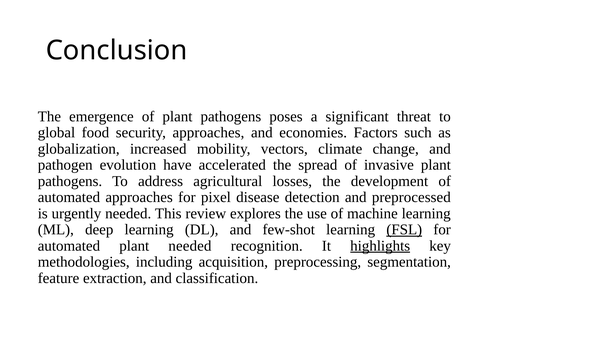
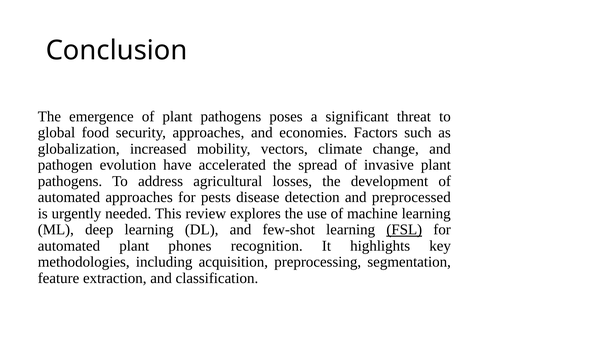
pixel: pixel -> pests (216, 197)
plant needed: needed -> phones (190, 246)
highlights underline: present -> none (380, 246)
